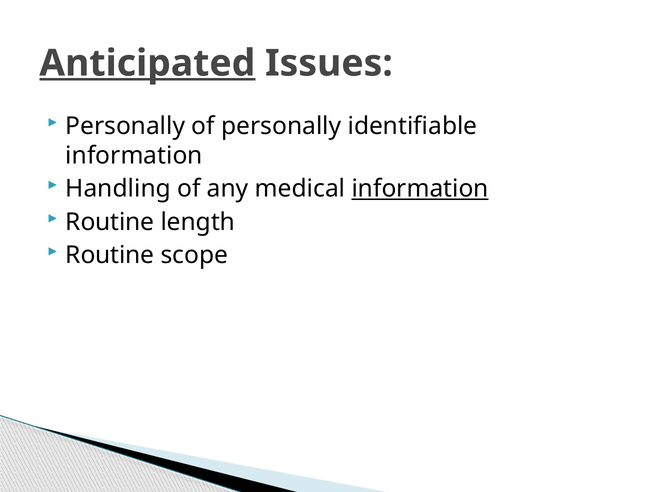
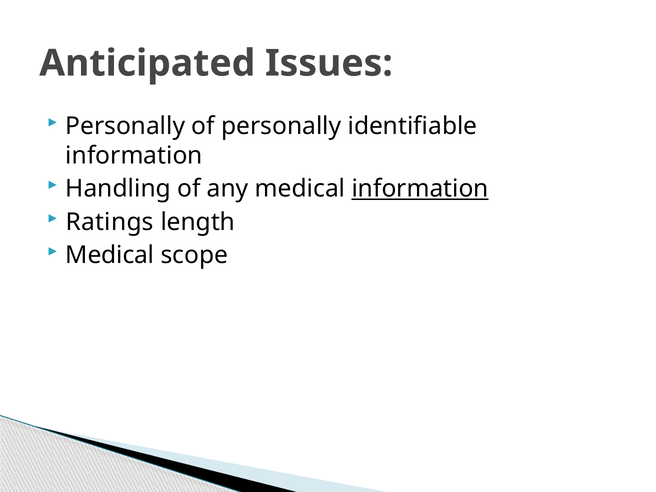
Anticipated underline: present -> none (147, 63)
Routine: Routine -> Ratings (110, 222)
Routine: Routine -> Medical (110, 255)
